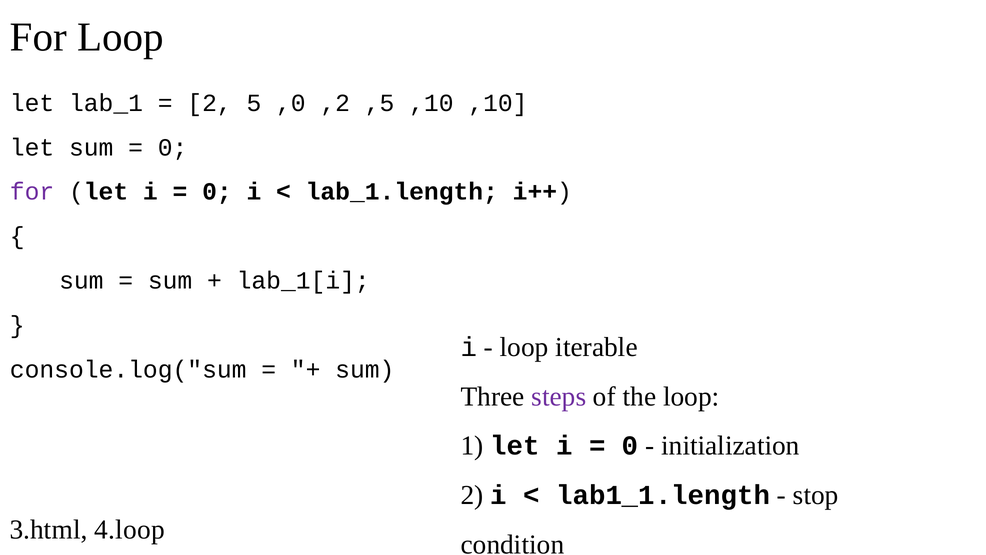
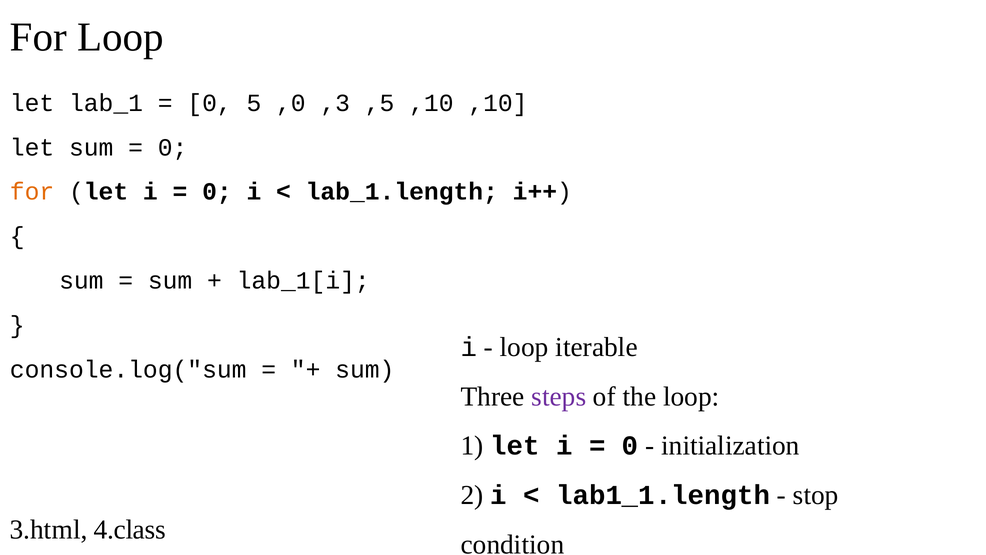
2: 2 -> 0 (210, 103)
,2: ,2 -> ,3 (335, 103)
for colour: purple -> orange (32, 192)
4.loop: 4.loop -> 4.class (130, 529)
